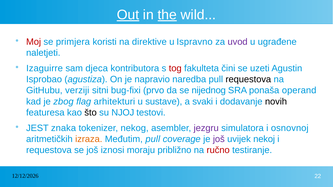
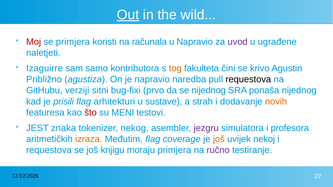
the underline: present -> none (167, 15)
direktive: direktive -> računala (149, 42)
u Ispravno: Ispravno -> Napravio (195, 42)
djeca: djeca -> samo (97, 68)
tog colour: red -> orange (175, 68)
uzeti: uzeti -> krivo (260, 68)
Isprobao: Isprobao -> Približno (44, 80)
ponaša operand: operand -> nijednog (299, 91)
zbog: zbog -> prisili (64, 102)
svaki: svaki -> strah (203, 102)
novih colour: black -> orange (276, 102)
što colour: black -> red (91, 113)
NJOJ: NJOJ -> MENI (123, 113)
osnovnoj: osnovnoj -> profesora (290, 128)
Međutim pull: pull -> flag (153, 139)
još colour: purple -> orange (219, 139)
iznosi: iznosi -> knjigu (113, 150)
moraju približno: približno -> primjera (174, 150)
ručno colour: red -> purple (218, 150)
